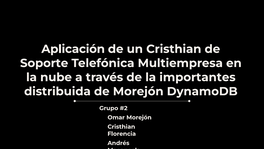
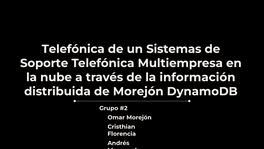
Aplicación: Aplicación -> Telefónica (73, 49)
un Cristhian: Cristhian -> Sistemas (174, 49)
importantes: importantes -> información (197, 77)
